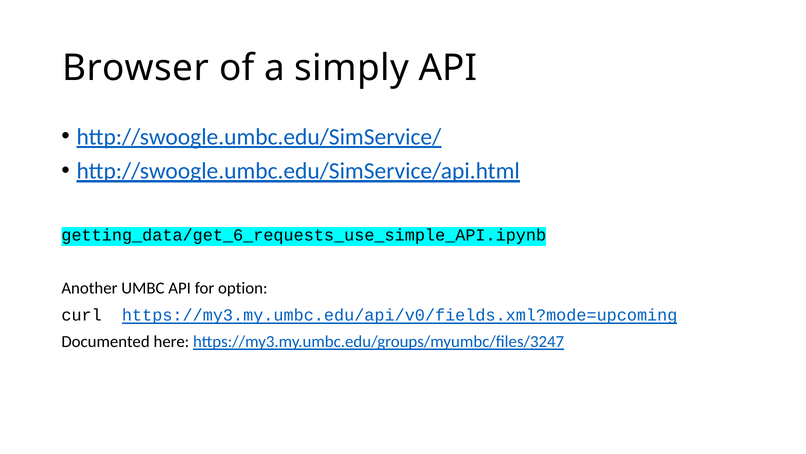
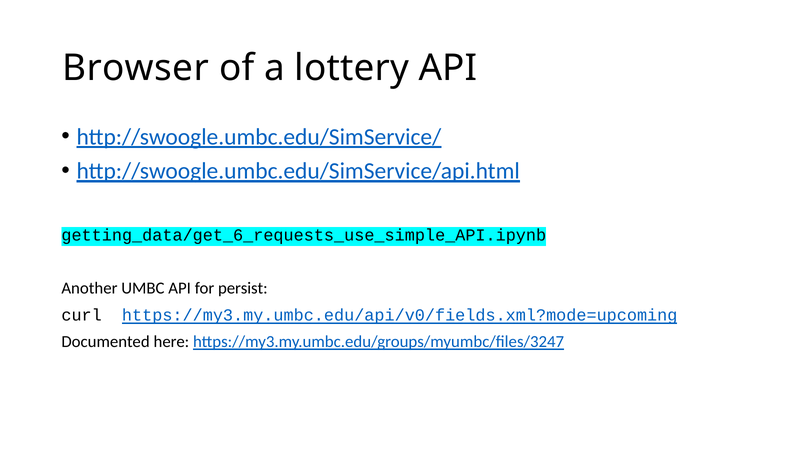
simply: simply -> lottery (352, 68)
option: option -> persist (243, 288)
